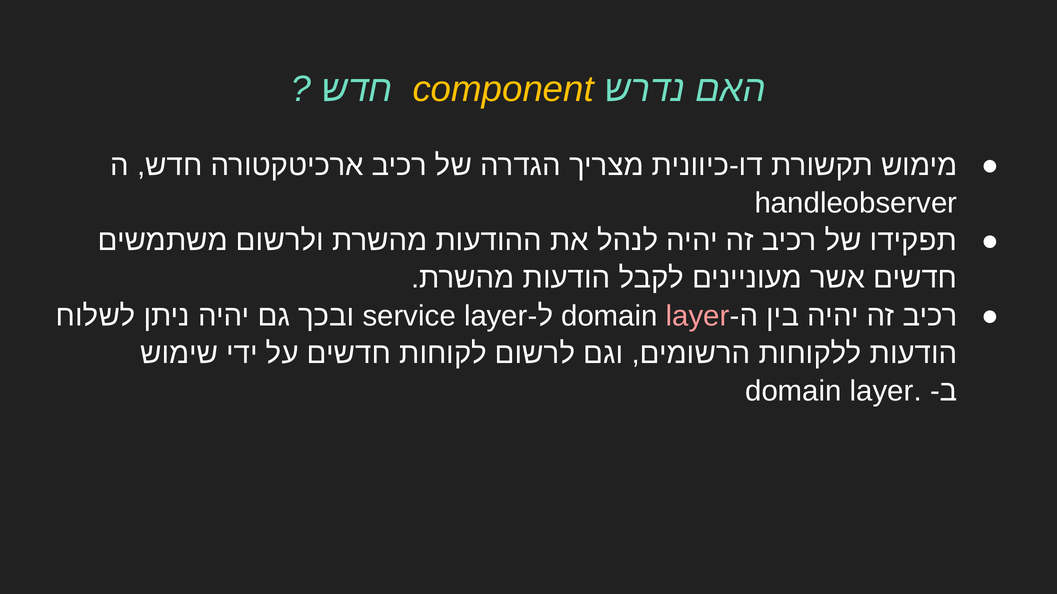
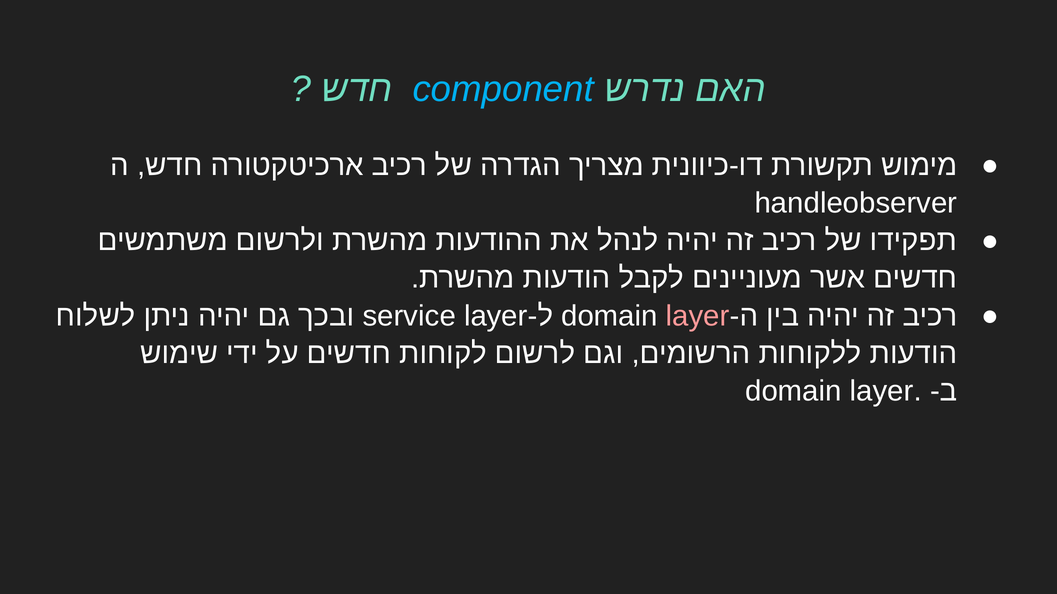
component colour: yellow -> light blue (503, 89)
